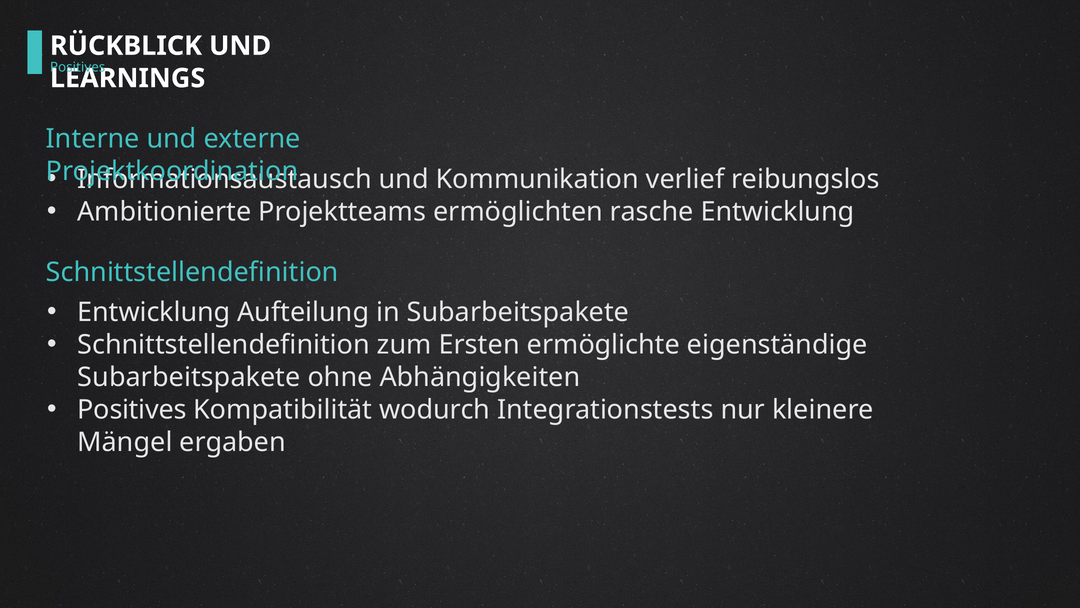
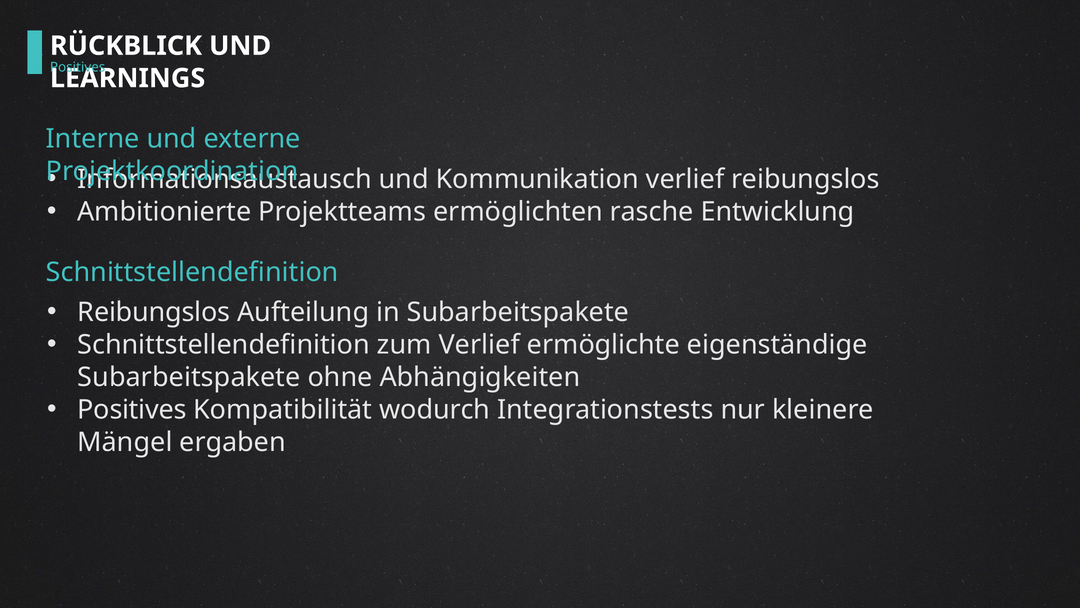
Entwicklung: Entwicklung -> Reibungslos (154, 312)
zum Ersten: Ersten -> Verlief (479, 345)
